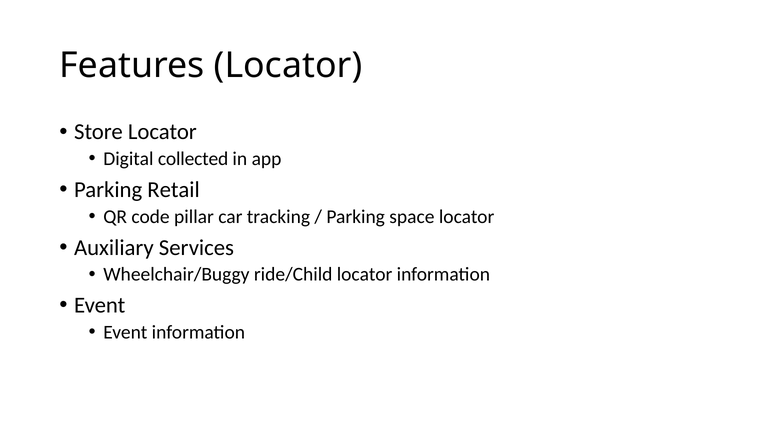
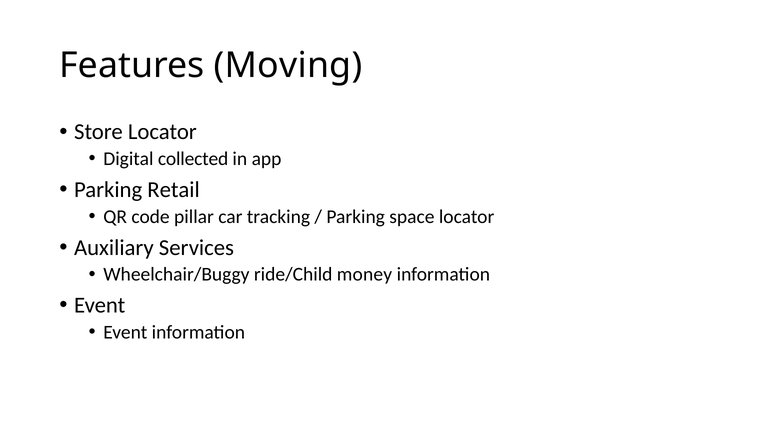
Features Locator: Locator -> Moving (288, 66)
ride/Child locator: locator -> money (364, 274)
